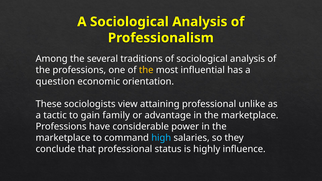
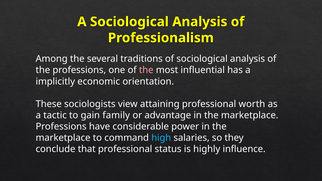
the colour: yellow -> pink (146, 70)
question: question -> implicitly (55, 81)
unlike: unlike -> worth (252, 104)
